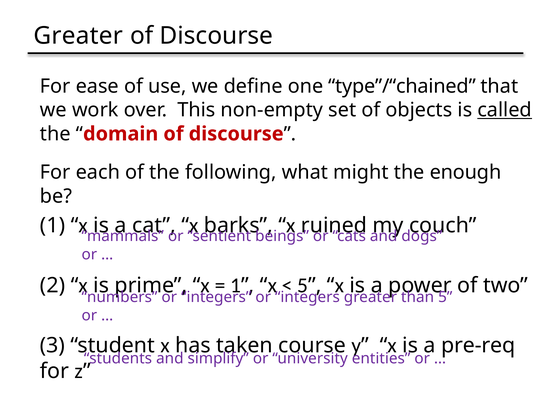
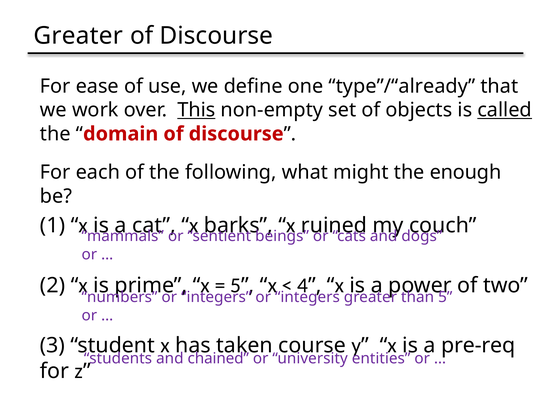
type”/“chained: type”/“chained -> type”/“already (402, 86)
This underline: none -> present (196, 110)
1: 1 -> 5 (236, 286)
5: 5 -> 4 (303, 286)
simplify: simplify -> chained (218, 359)
